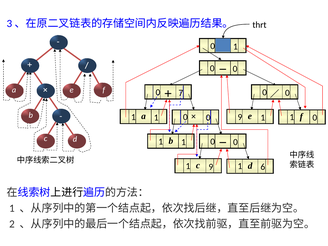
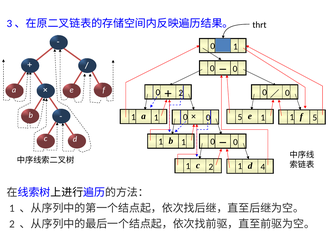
0 7: 7 -> 2 (181, 93)
0 9: 9 -> 5 (240, 117)
0: 0 -> 5 (315, 118)
1 9: 9 -> 2 (211, 167)
6: 6 -> 4 (263, 167)
